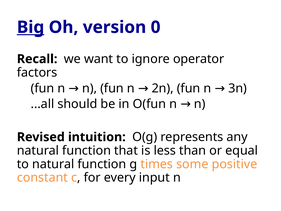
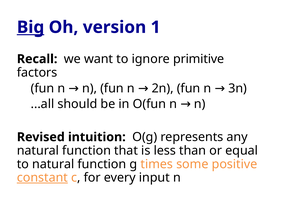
0: 0 -> 1 (156, 27)
operator: operator -> primitive (199, 59)
constant underline: none -> present (42, 177)
